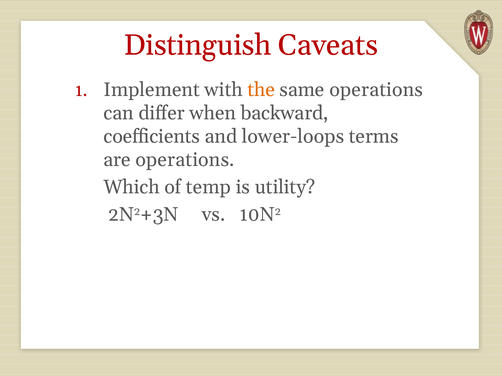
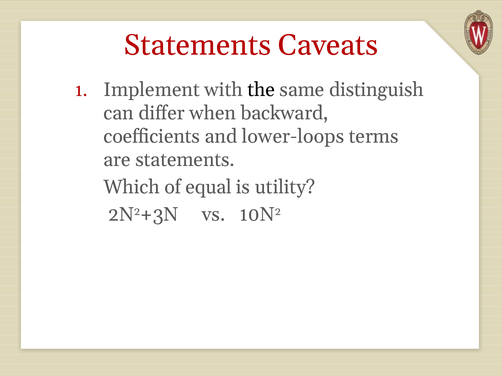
Distinguish: Distinguish -> Statements (197, 45)
the colour: orange -> black (261, 90)
same operations: operations -> distinguish (376, 90)
are operations: operations -> statements (185, 160)
temp: temp -> equal (209, 187)
